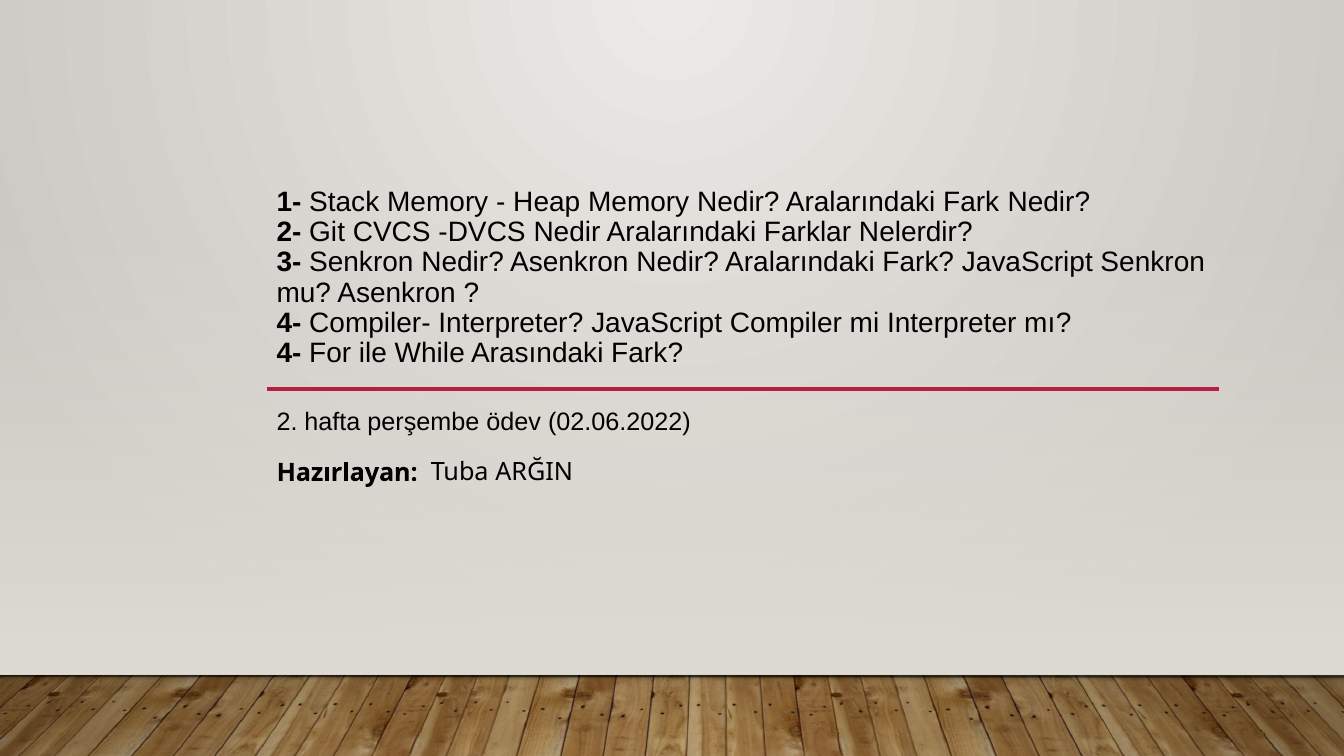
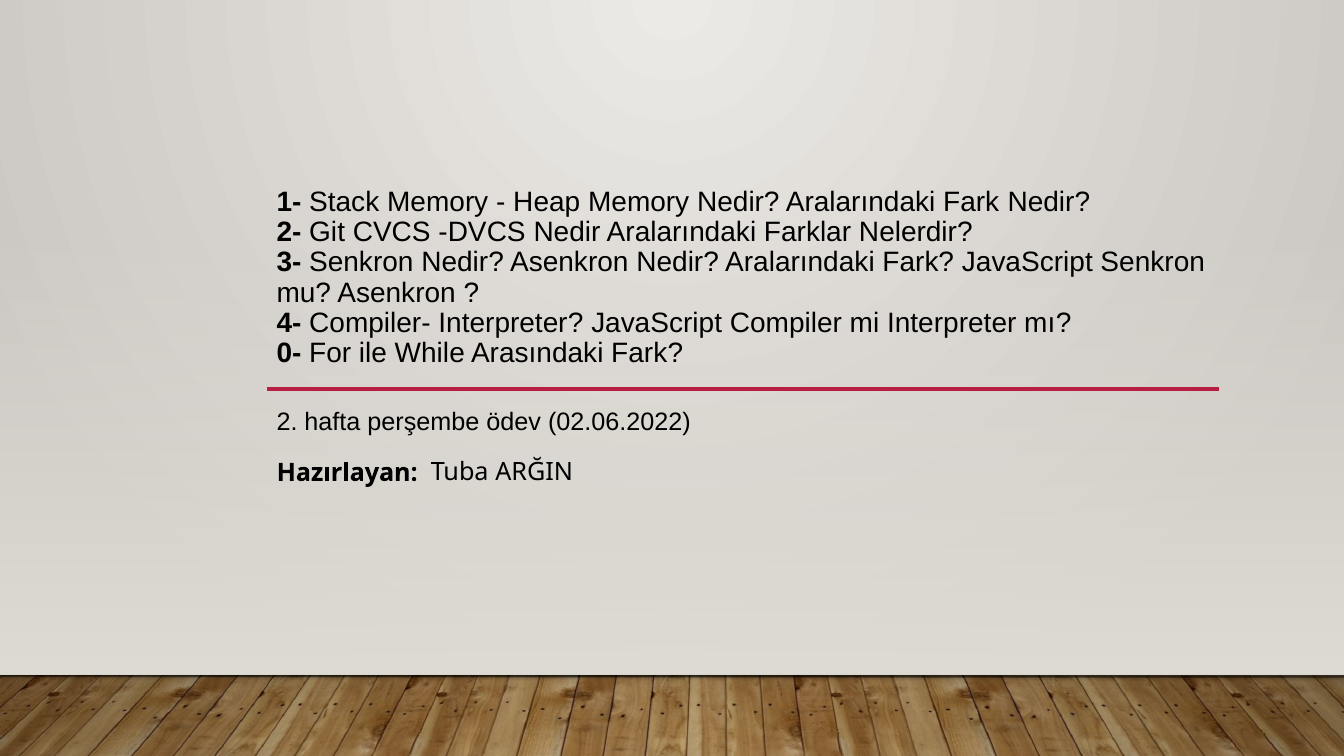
4-: 4- -> 0- (289, 353)
